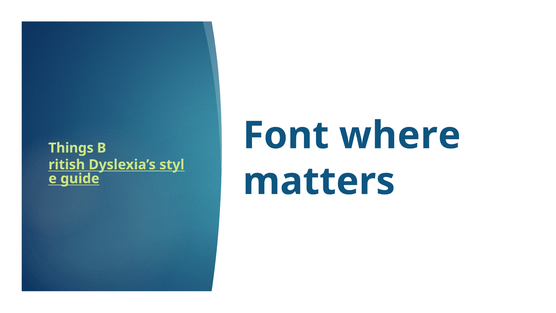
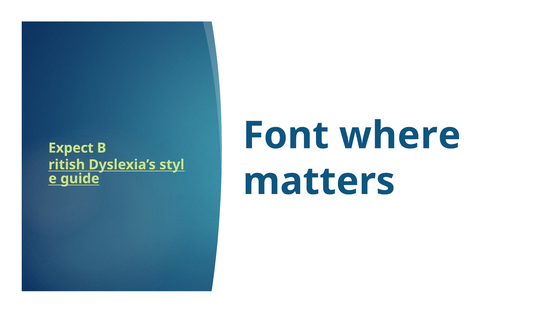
Things: Things -> Expect (71, 148)
